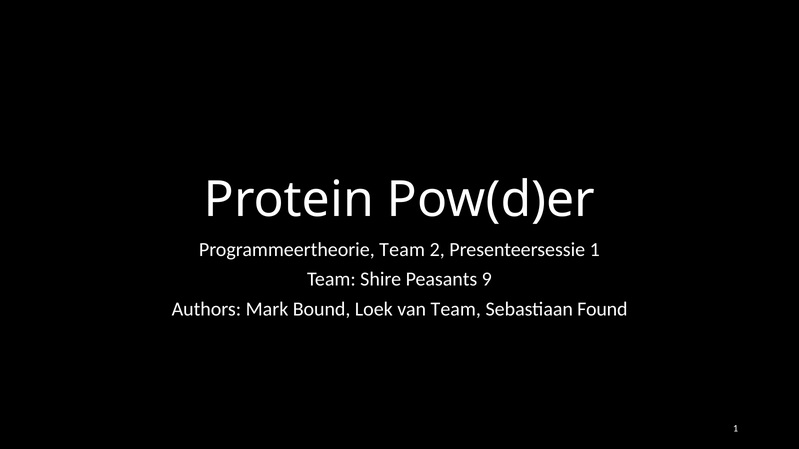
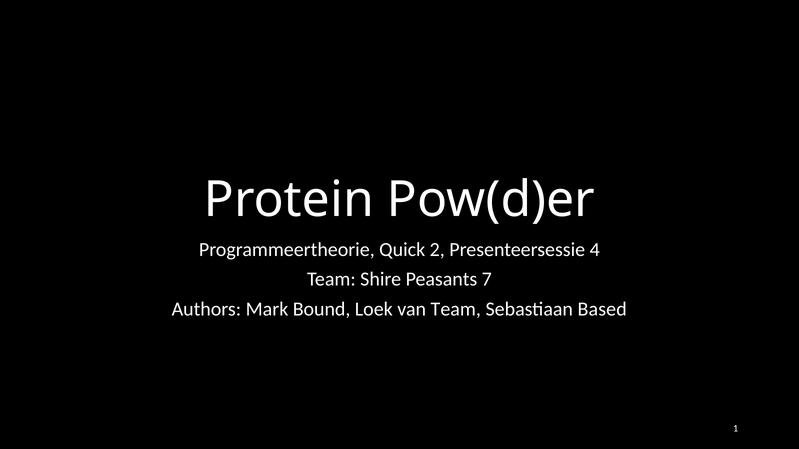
Programmeertheorie Team: Team -> Quick (402, 250)
Presenteersessie 1: 1 -> 4 (595, 250)
9: 9 -> 7 (487, 280)
Found: Found -> Based (602, 310)
